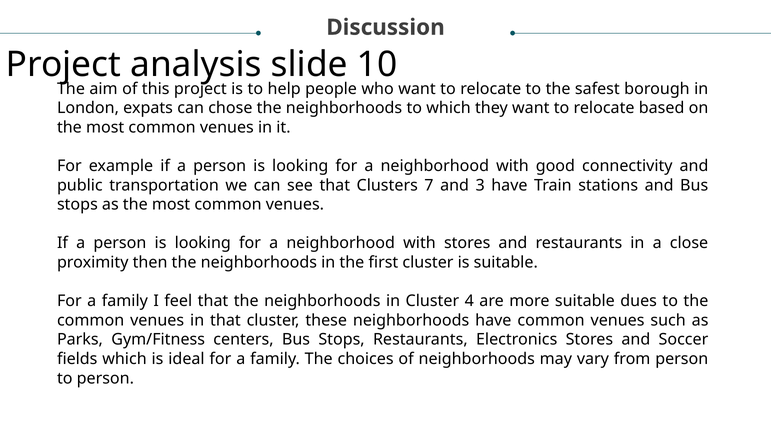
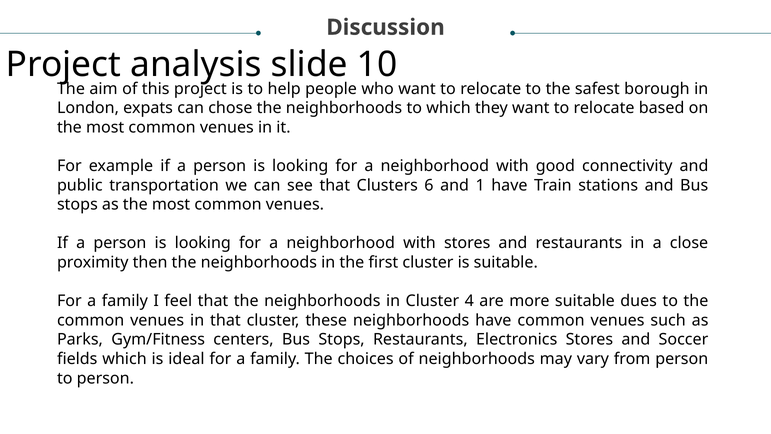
7: 7 -> 6 (429, 185)
3: 3 -> 1 (480, 185)
